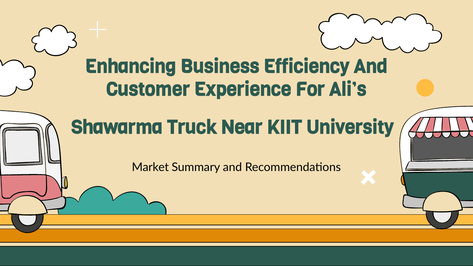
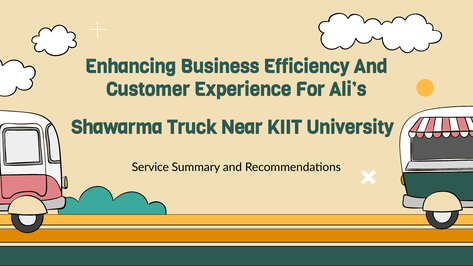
Market: Market -> Service (150, 167)
